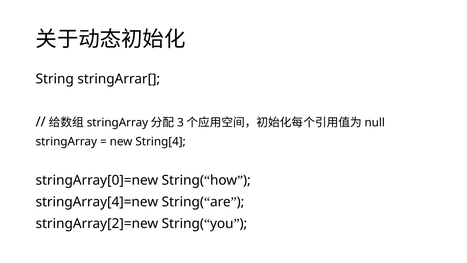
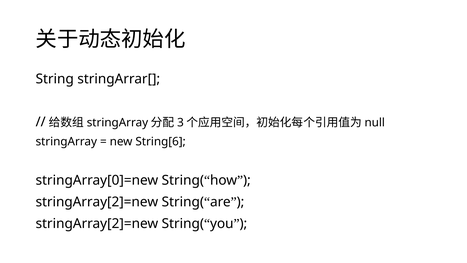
String[4: String[4 -> String[6 (161, 141)
stringArray[4]=new: stringArray[4]=new -> stringArray[2]=new (97, 202)
